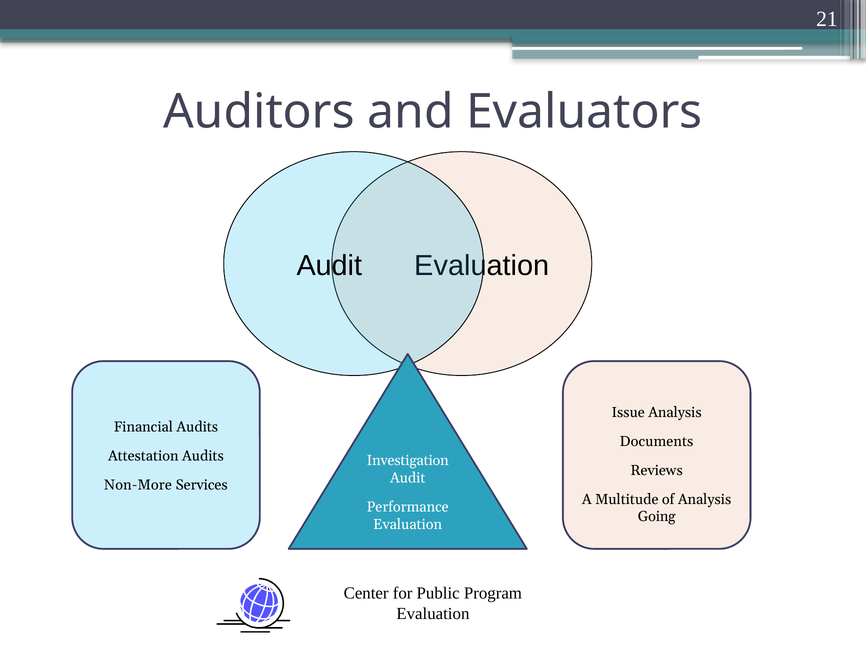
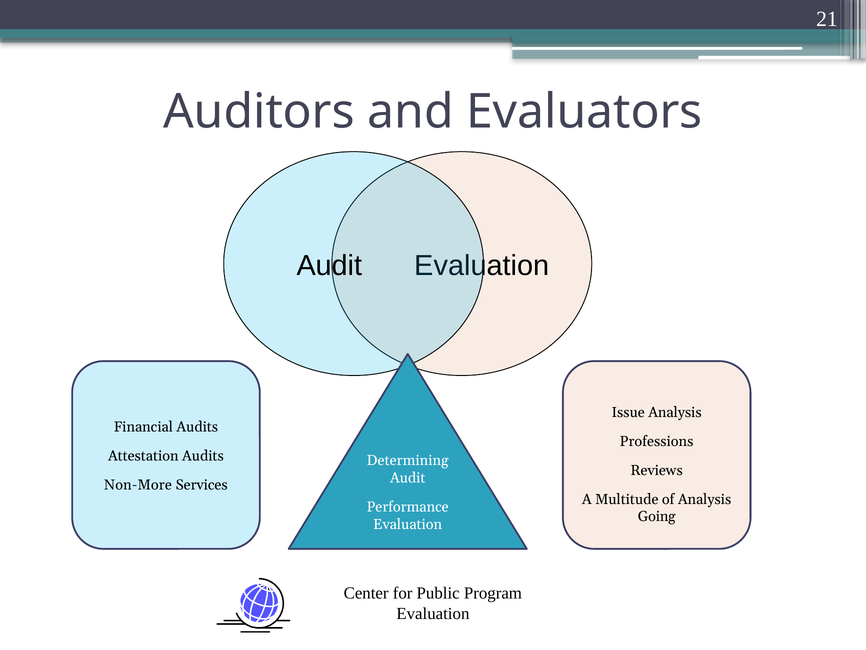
Documents: Documents -> Professions (657, 441)
Investigation: Investigation -> Determining (408, 460)
